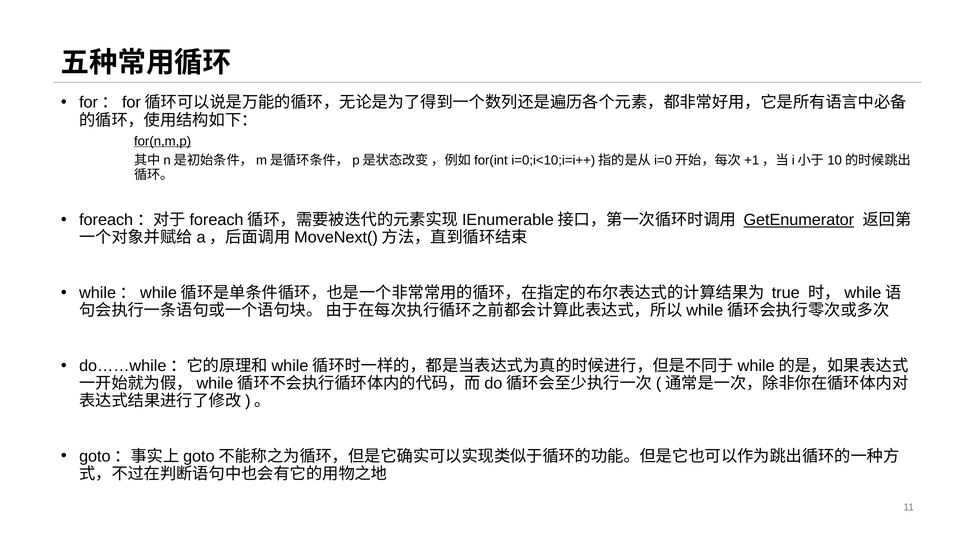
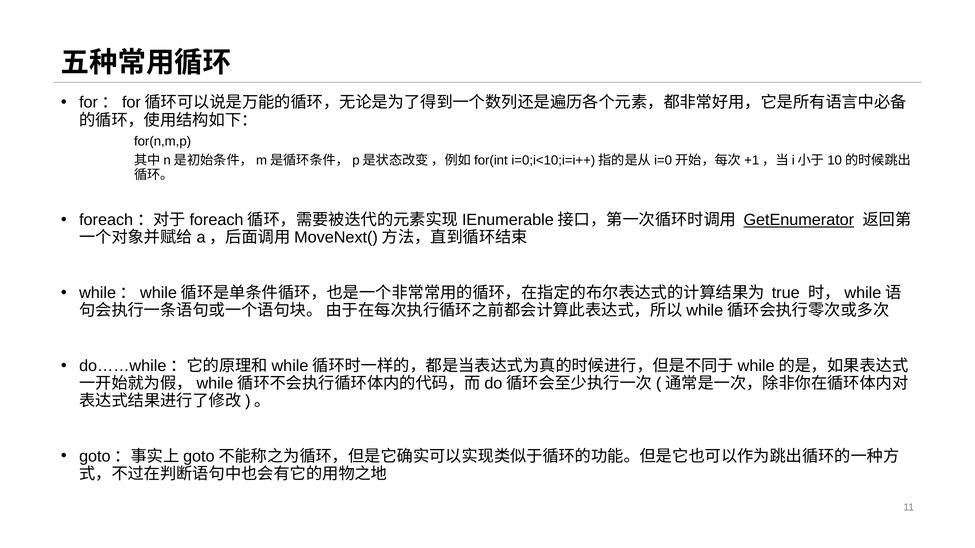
for(n,m,p underline: present -> none (163, 141)
